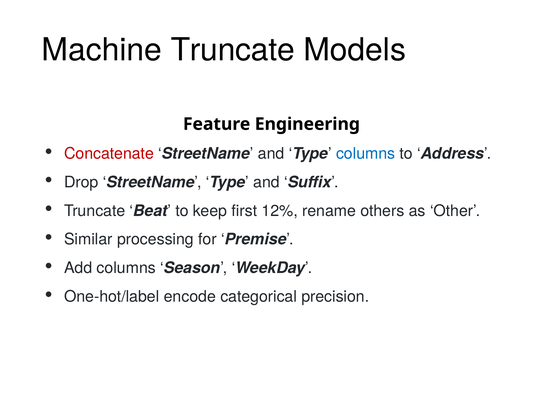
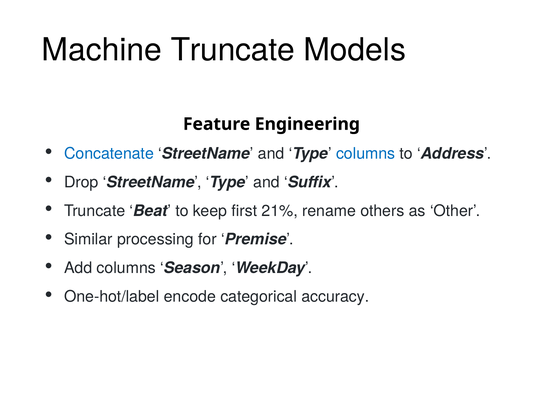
Concatenate colour: red -> blue (109, 154)
12%: 12% -> 21% (280, 211)
precision: precision -> accuracy (335, 297)
